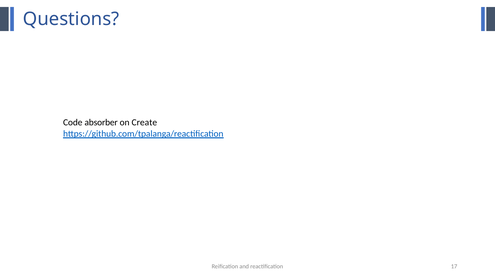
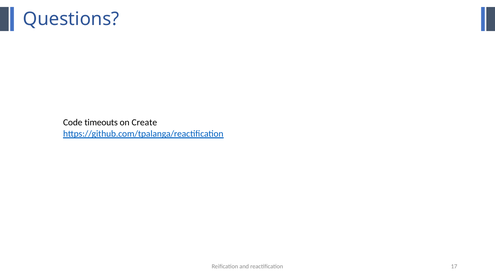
absorber: absorber -> timeouts (101, 122)
